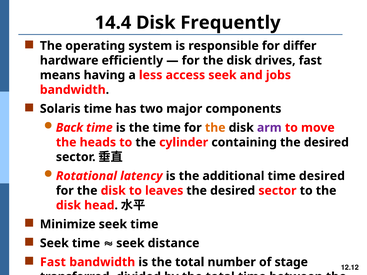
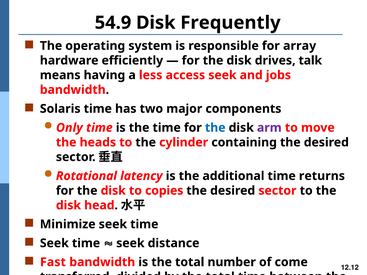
14.4: 14.4 -> 54.9 (113, 23)
differ: differ -> array (300, 46)
drives fast: fast -> talk (310, 61)
Back: Back -> Only (69, 128)
the colour: orange -> blue (215, 128)
time desired: desired -> returns (322, 176)
leaves: leaves -> copies (164, 191)
stage: stage -> come (291, 262)
